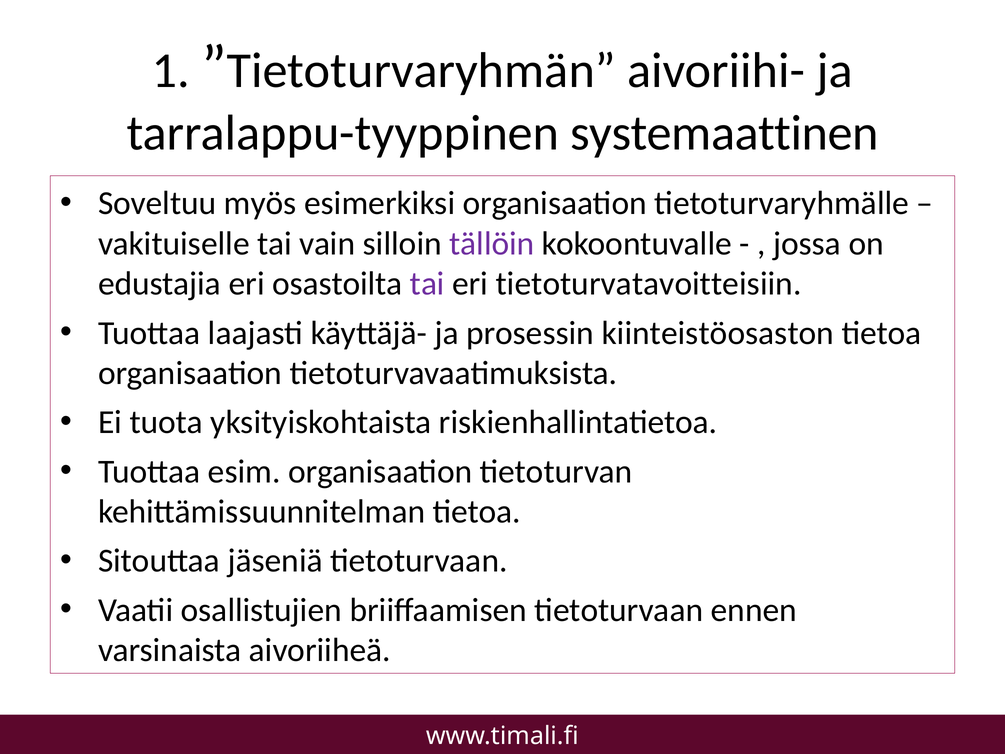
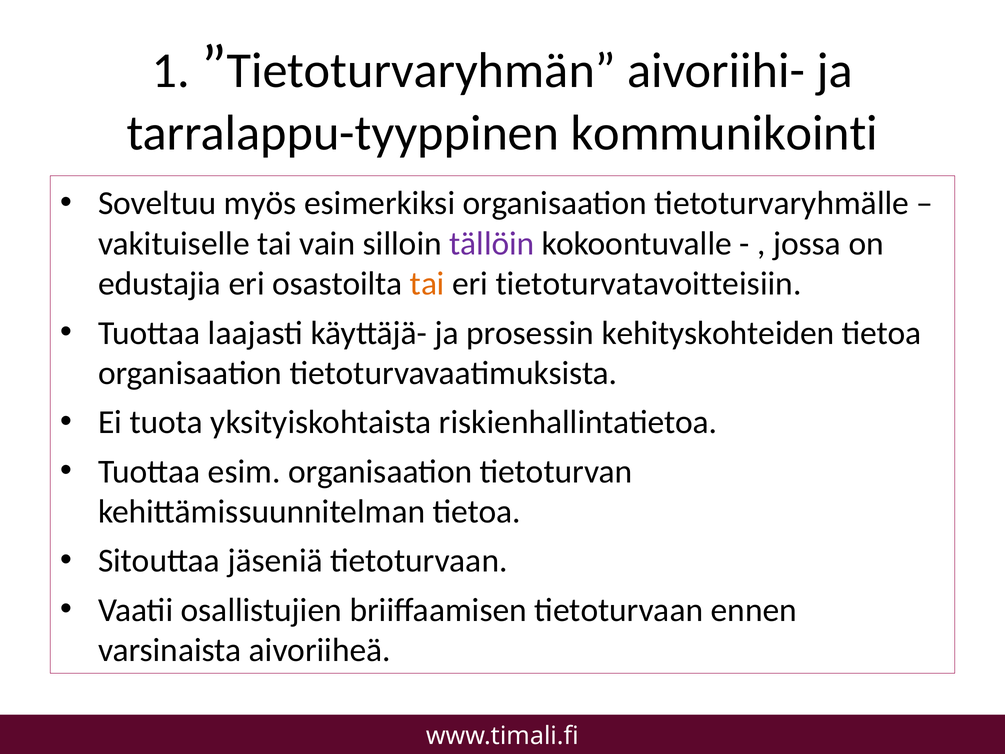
systemaattinen: systemaattinen -> kommunikointi (724, 133)
tai colour: purple -> orange (427, 284)
kiinteistöosaston: kiinteistöosaston -> kehityskohteiden (718, 333)
